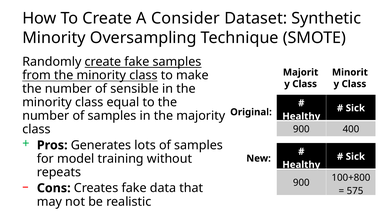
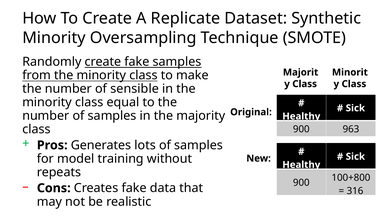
Consider: Consider -> Replicate (185, 18)
400: 400 -> 963 (351, 129)
575: 575 -> 316 (355, 191)
